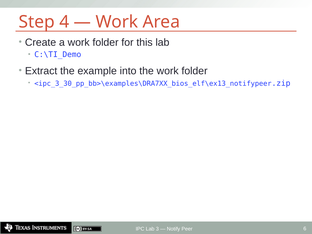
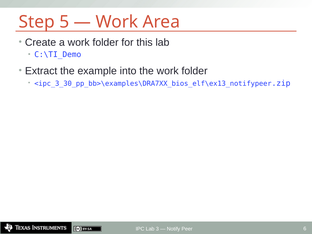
4: 4 -> 5 (64, 22)
